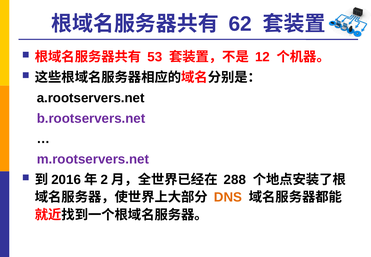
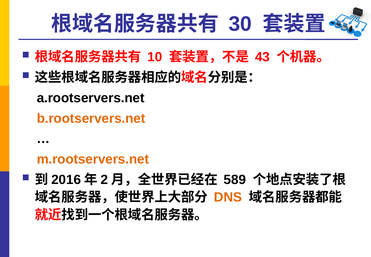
62: 62 -> 30 (240, 24)
53: 53 -> 10 (155, 57)
12: 12 -> 43 (262, 57)
b.rootservers.net colour: purple -> orange (91, 118)
m.rootservers.net colour: purple -> orange (93, 159)
288: 288 -> 589 (235, 180)
